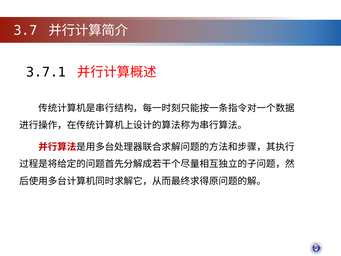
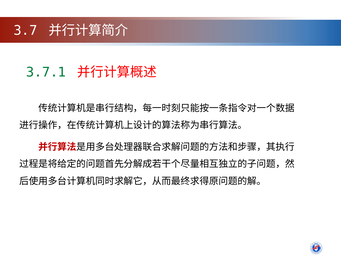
3.7.1 colour: black -> green (46, 72)
